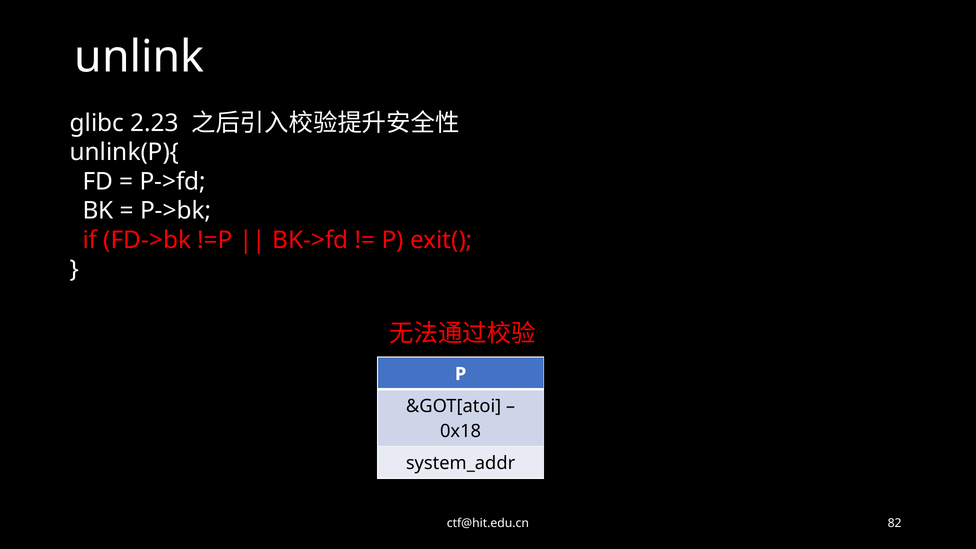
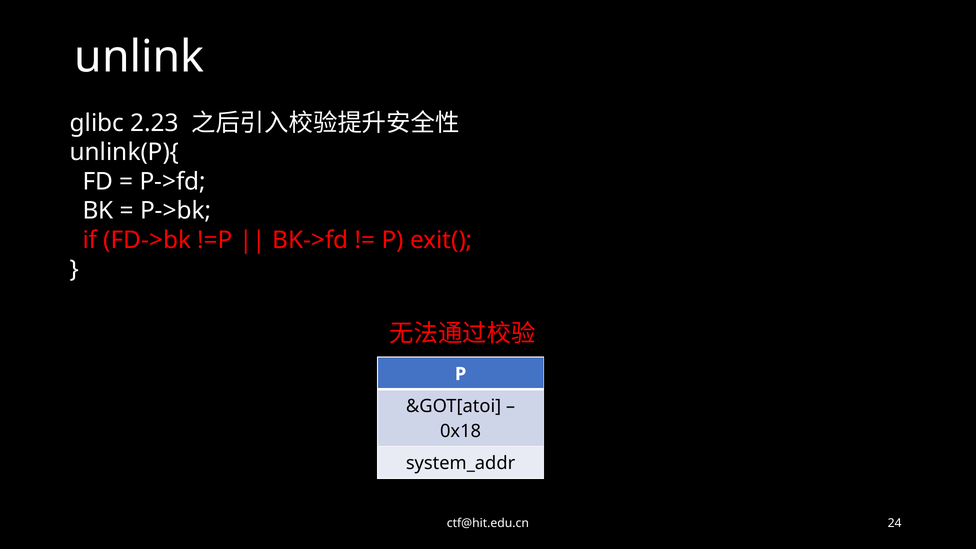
82: 82 -> 24 (895, 523)
